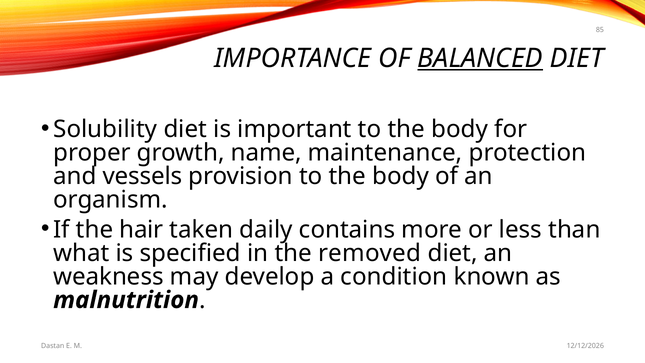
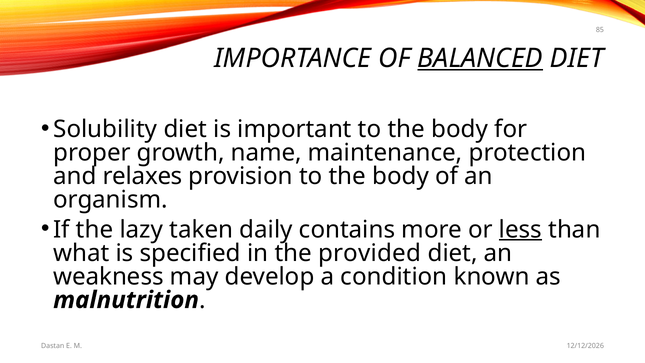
vessels: vessels -> relaxes (143, 176)
hair: hair -> lazy (141, 229)
less underline: none -> present (520, 229)
removed: removed -> provided (370, 253)
